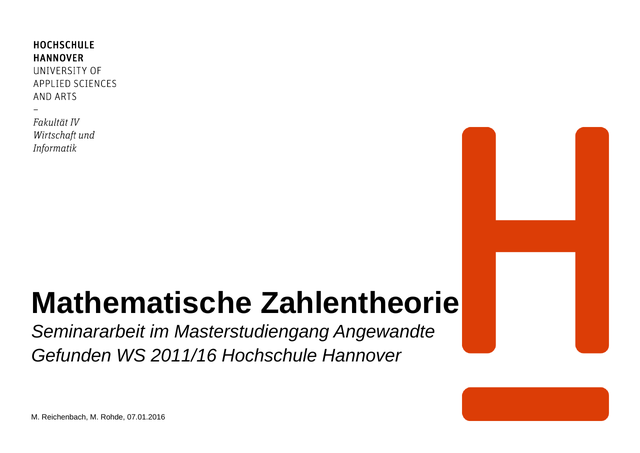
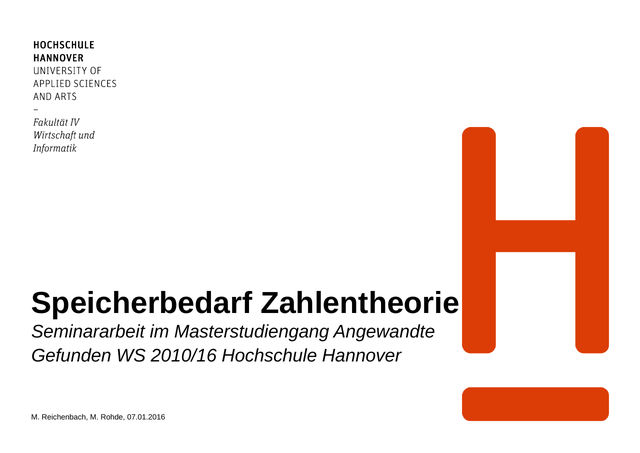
Mathematische: Mathematische -> Speicherbedarf (142, 303)
2011/16: 2011/16 -> 2010/16 (184, 355)
